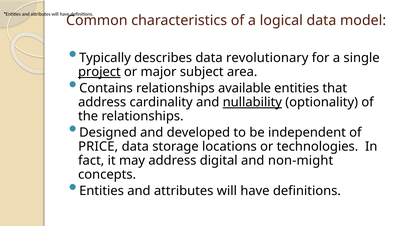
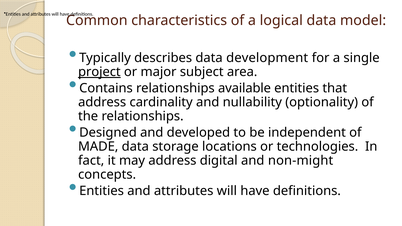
revolutionary: revolutionary -> development (267, 58)
nullability underline: present -> none (252, 102)
PRICE: PRICE -> MADE (98, 147)
